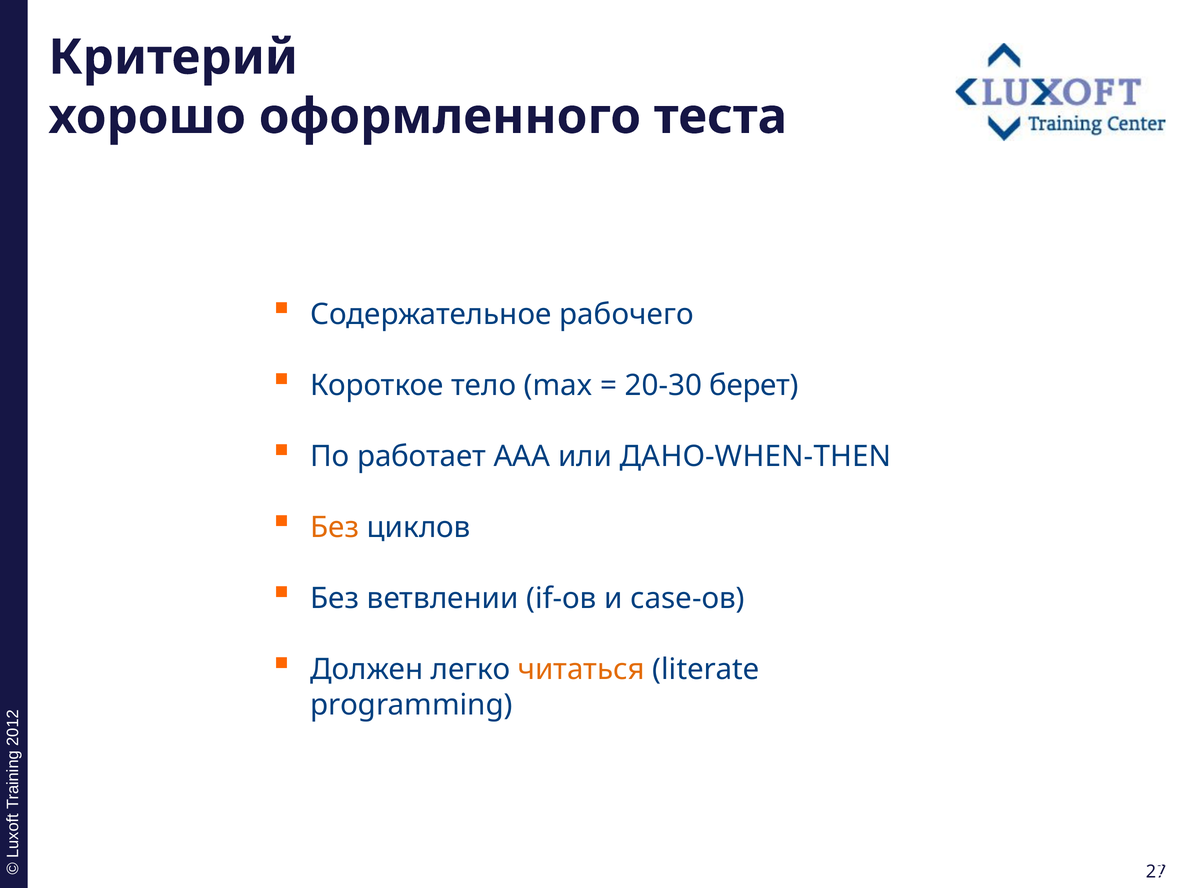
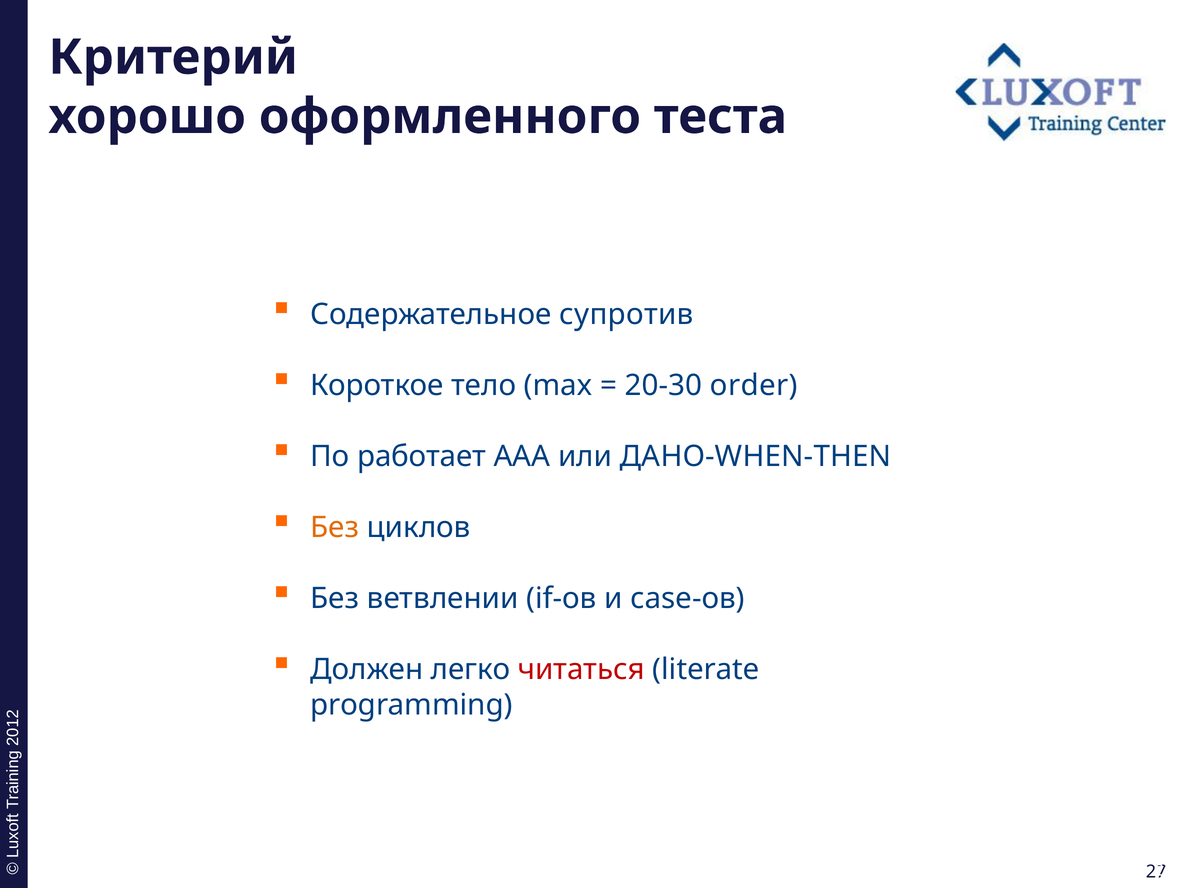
рабочего: рабочего -> супротив (626, 314)
берет: берет -> order (754, 385)
читаться colour: orange -> red (581, 670)
